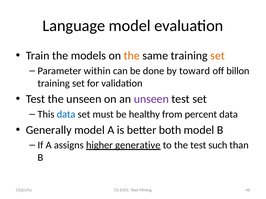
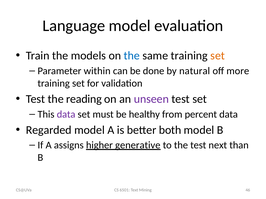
the colour: orange -> blue (132, 56)
toward: toward -> natural (195, 71)
billon: billon -> more (238, 71)
the unseen: unseen -> reading (84, 99)
data colour: blue -> purple (66, 114)
Generally: Generally -> Regarded (49, 130)
such: such -> next (218, 146)
